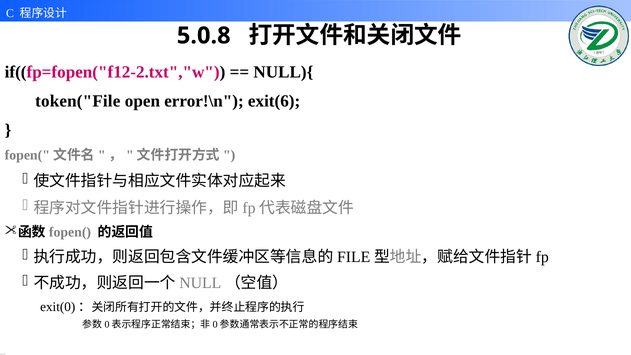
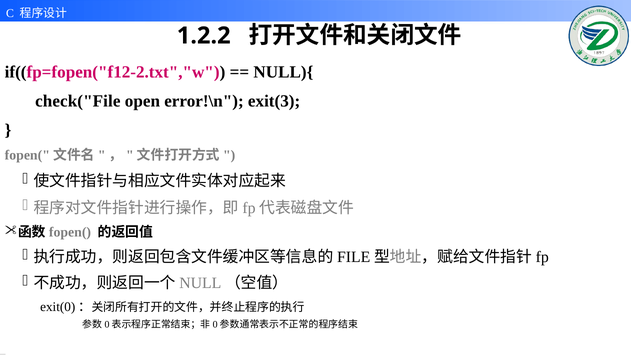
5.0.8: 5.0.8 -> 1.2.2 (204, 36)
token("File: token("File -> check("File (78, 101)
exit(6: exit(6 -> exit(3 (274, 101)
